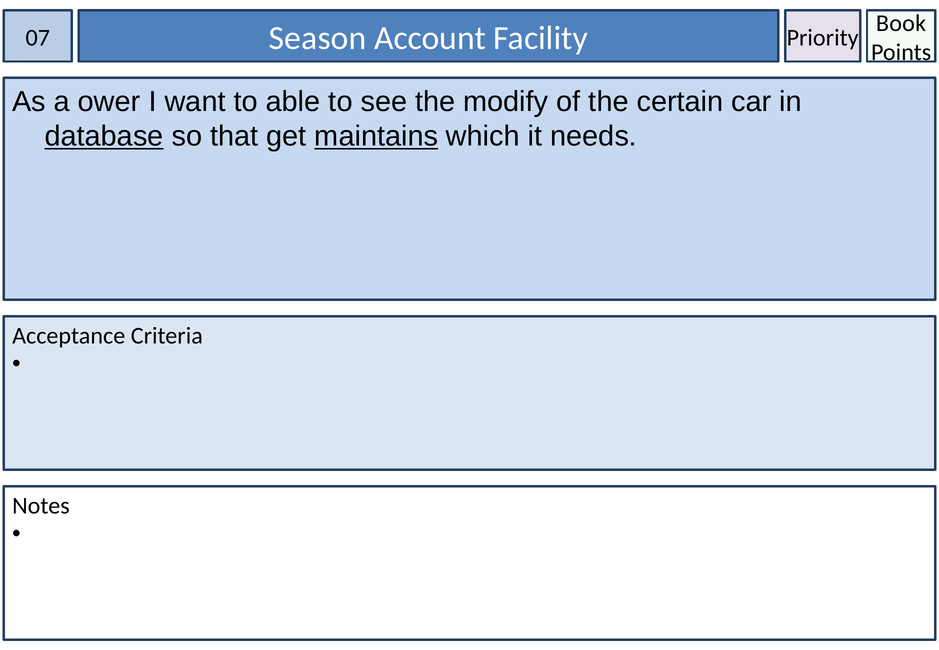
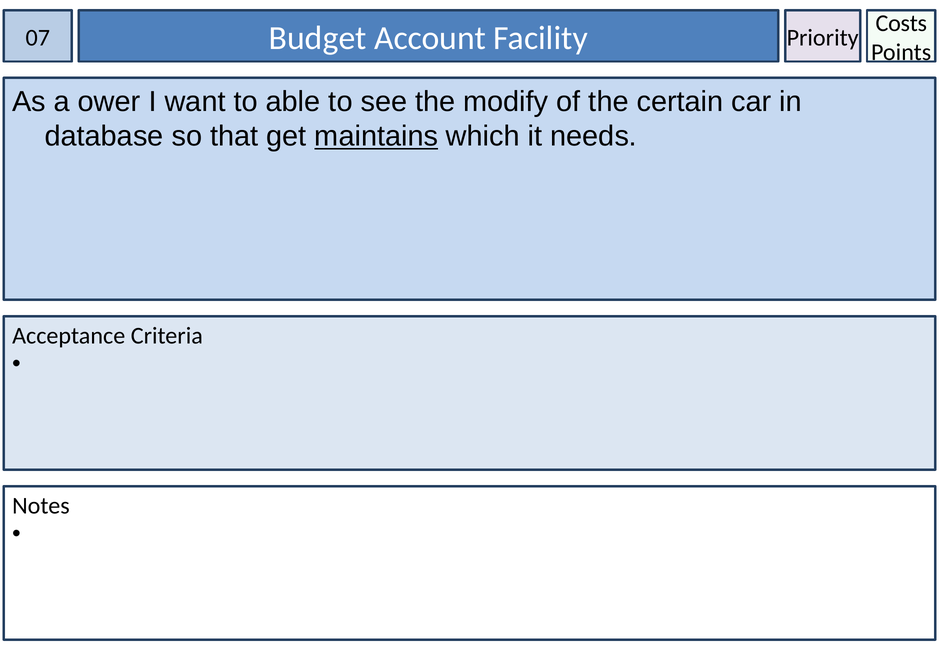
Book: Book -> Costs (901, 23)
Season: Season -> Budget (318, 38)
database underline: present -> none (104, 136)
